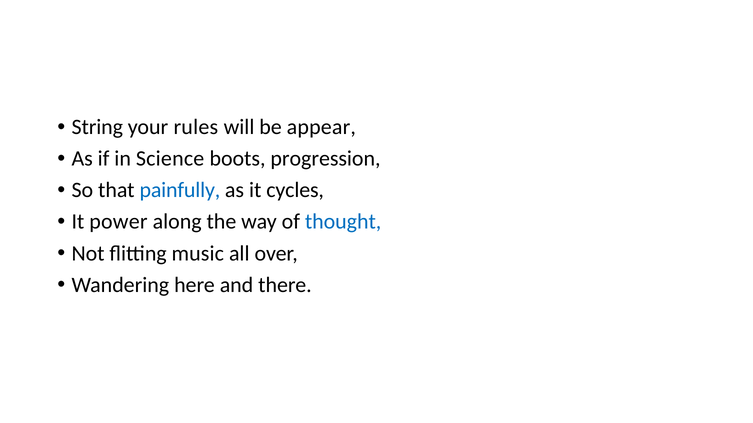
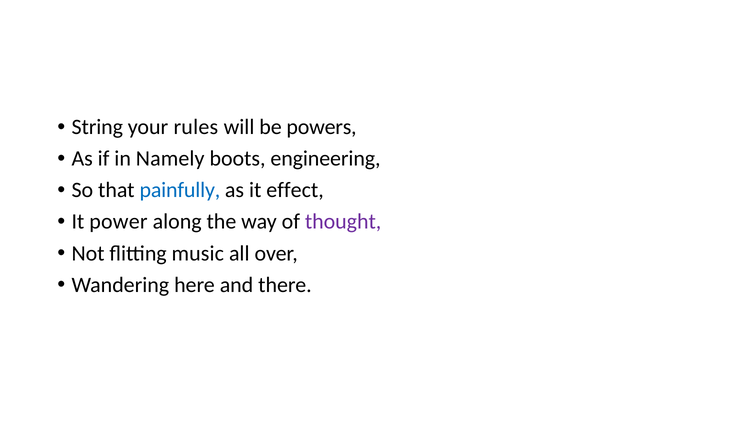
appear: appear -> powers (322, 127)
Science: Science -> Namely (170, 159)
progression: progression -> engineering (326, 159)
cycles: cycles -> effect (295, 190)
thought colour: blue -> purple (343, 222)
